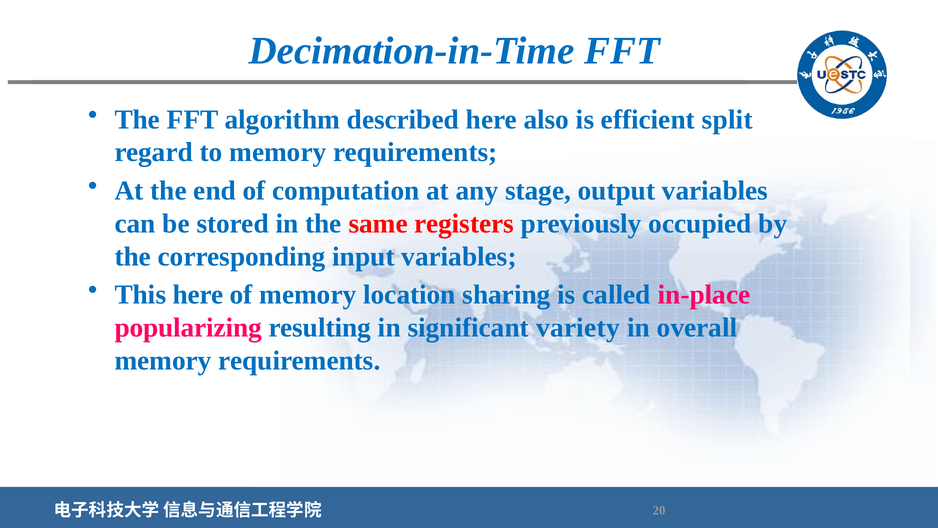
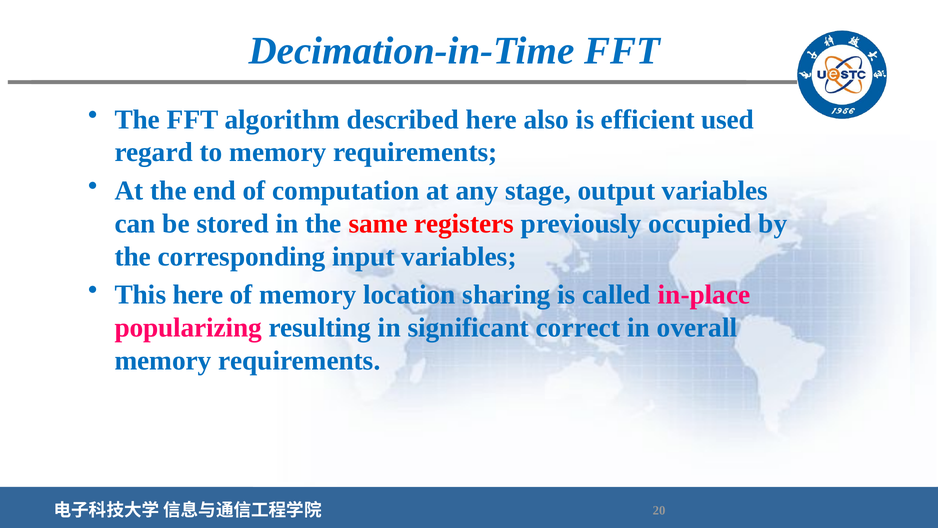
split: split -> used (728, 119)
variety: variety -> correct (578, 328)
